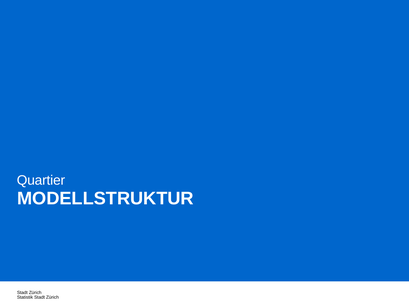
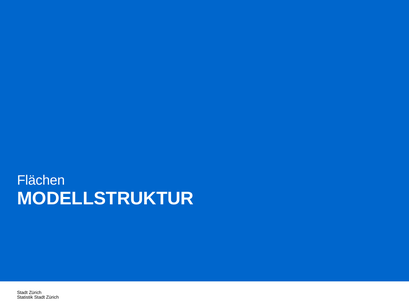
Quartier: Quartier -> Flächen (41, 180)
